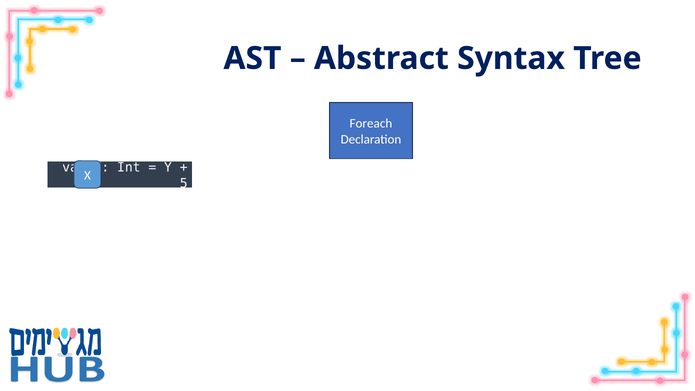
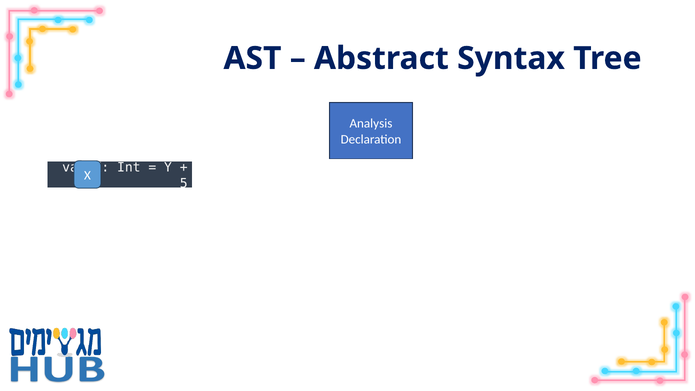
Foreach: Foreach -> Analysis (371, 124)
